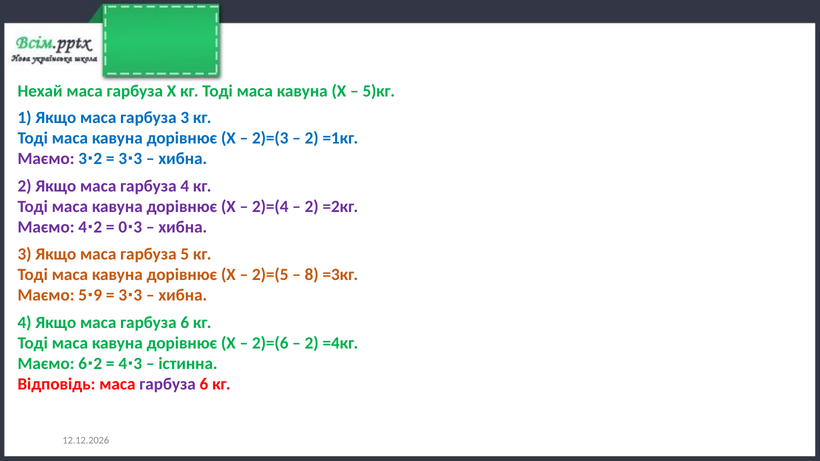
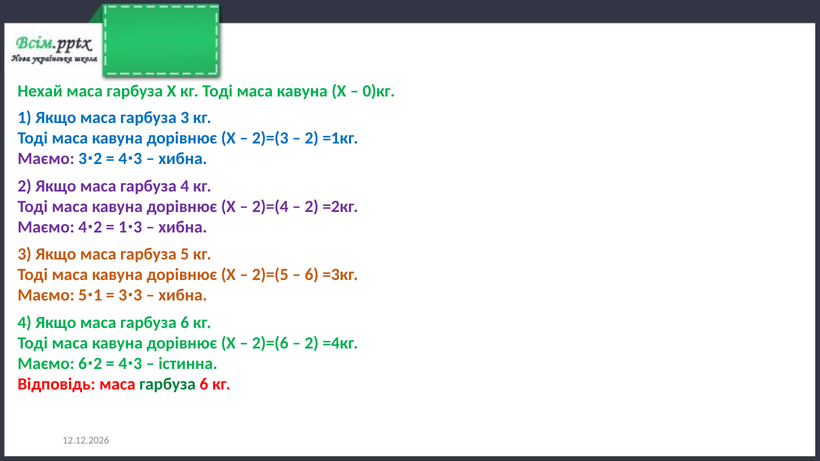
5)кг: 5)кг -> 0)кг (379, 91)
3: 3 -> 4 (123, 159)
0: 0 -> 1 (123, 227)
8: 8 -> 6 (312, 275)
5 9: 9 -> 1 (98, 295)
гарбуза colour: purple -> green (168, 384)
